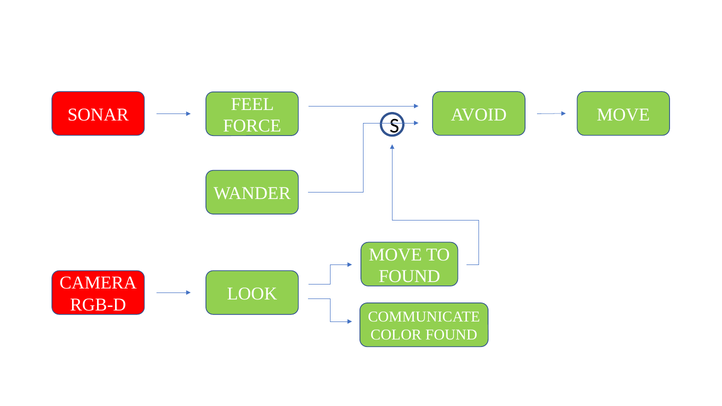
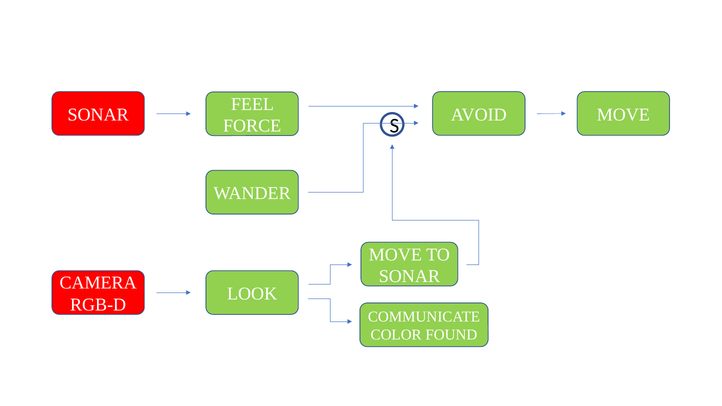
FOUND: FOUND -> SONAR (409, 276)
